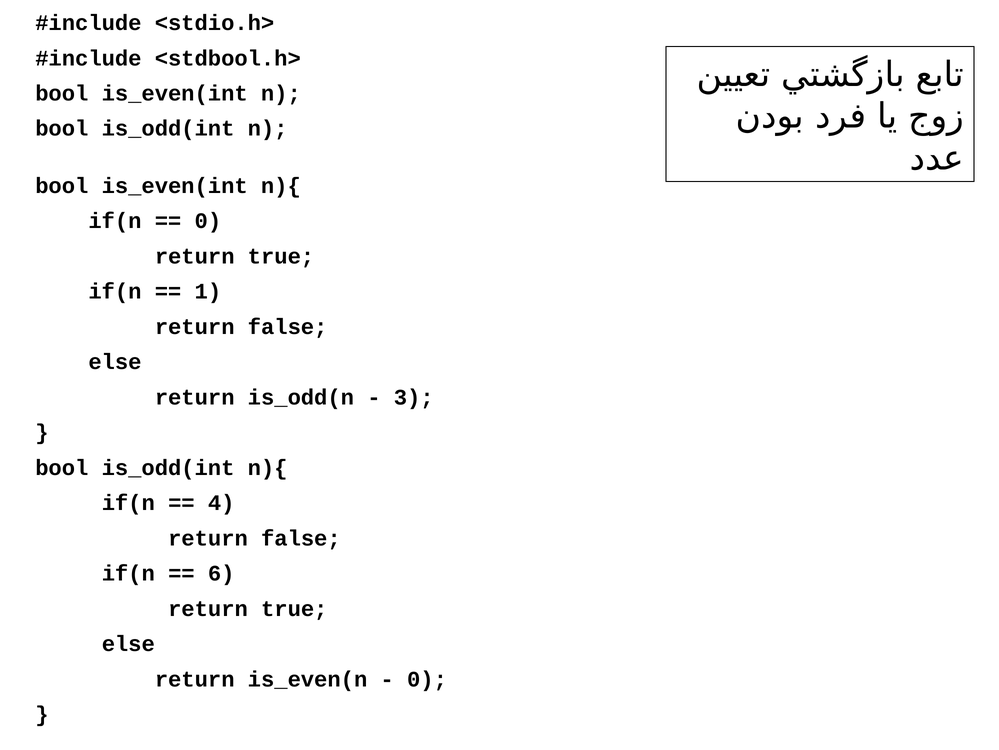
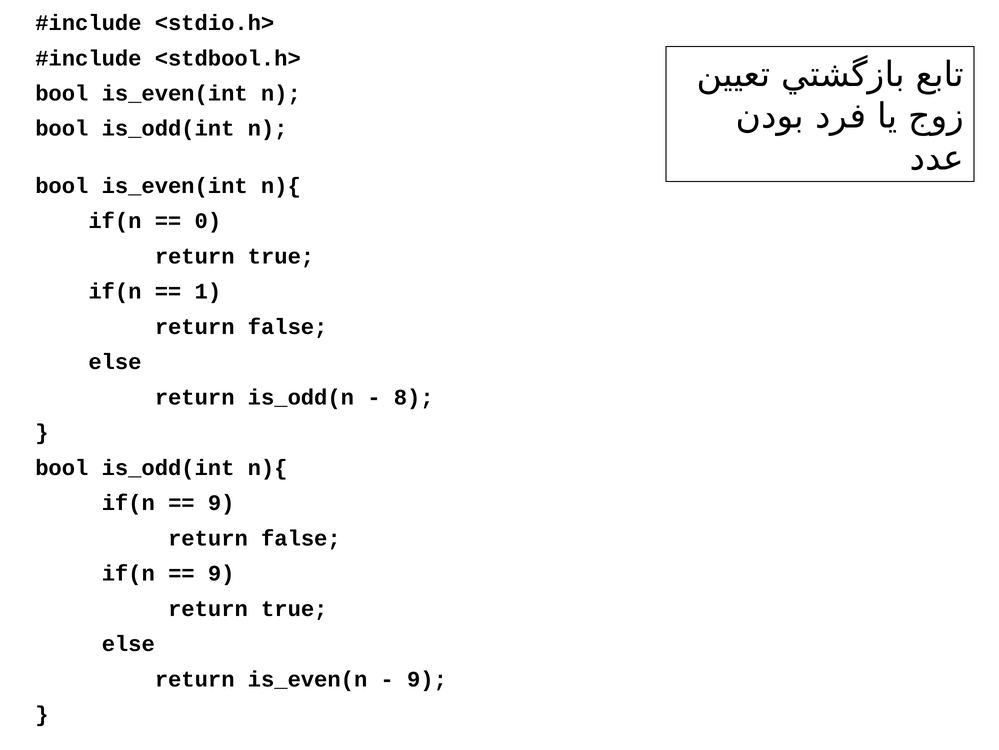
3: 3 -> 8 (414, 397)
4: 4 -> 9 (221, 503)
6: 6 -> 9 (221, 573)
0: 0 -> 9 (427, 679)
